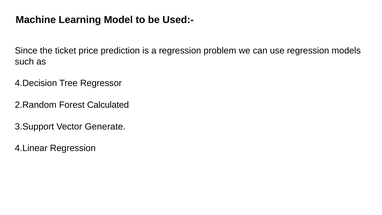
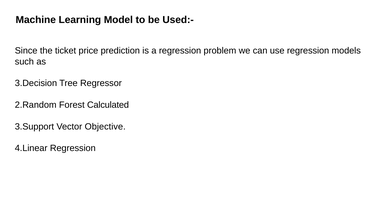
4.Decision: 4.Decision -> 3.Decision (36, 83)
Generate: Generate -> Objective (105, 127)
